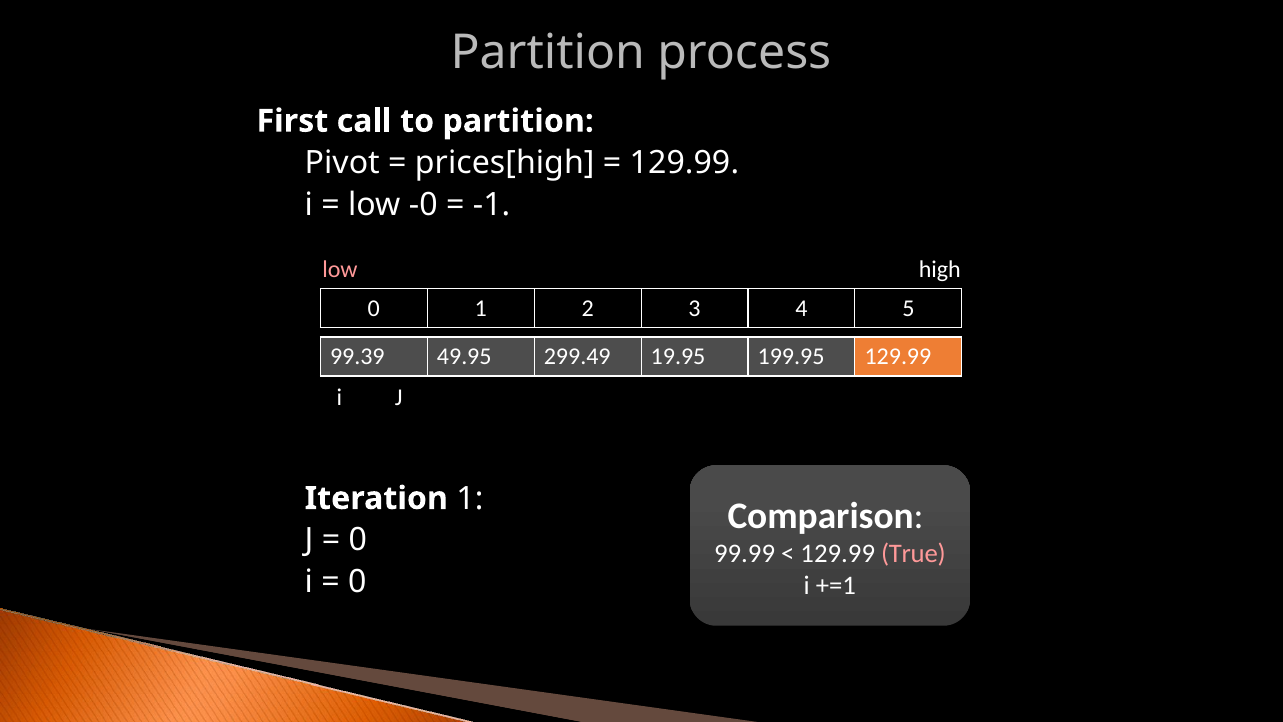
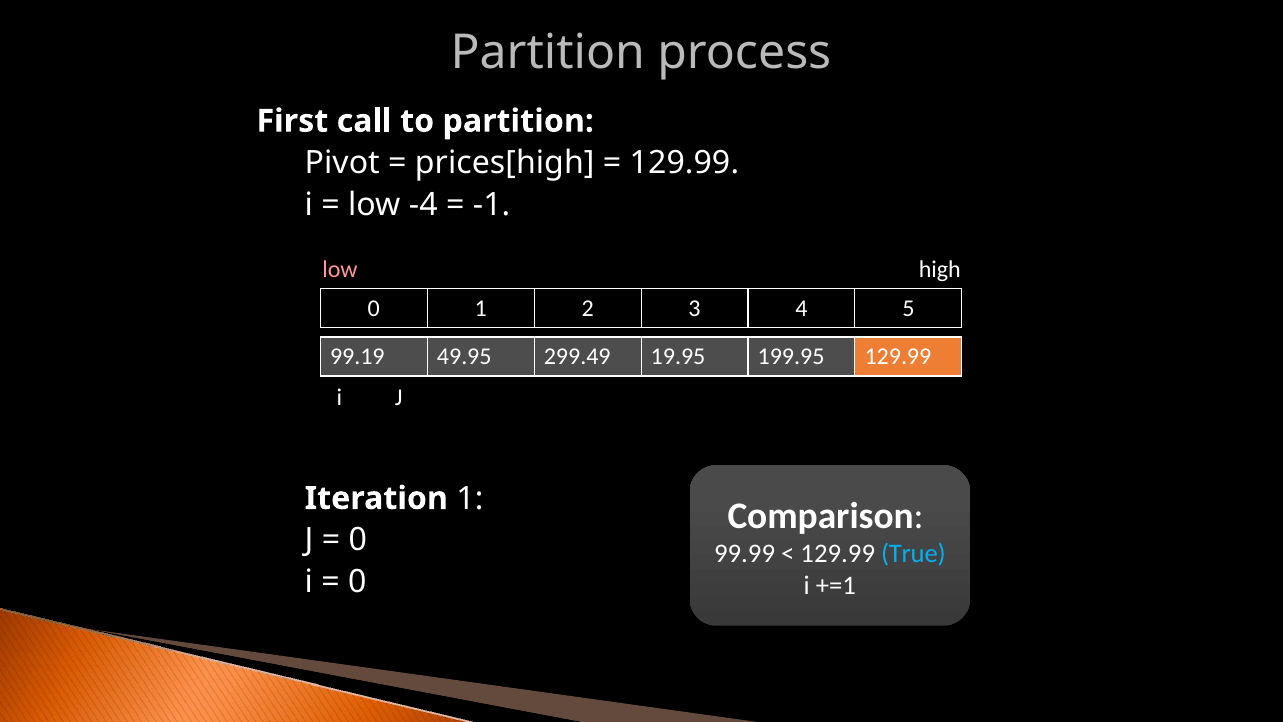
-0: -0 -> -4 (423, 205)
99.39: 99.39 -> 99.19 (357, 357)
True colour: pink -> light blue (913, 554)
